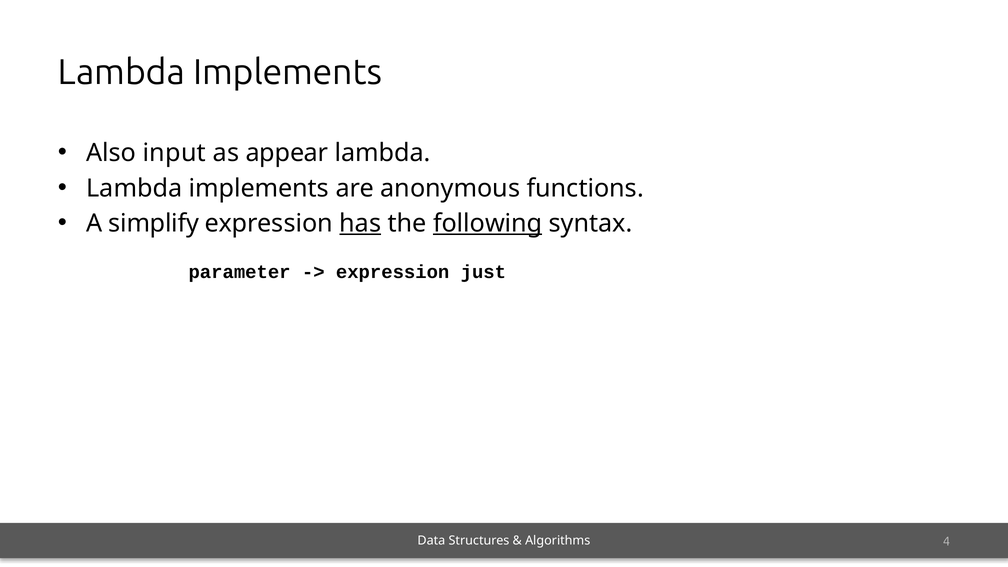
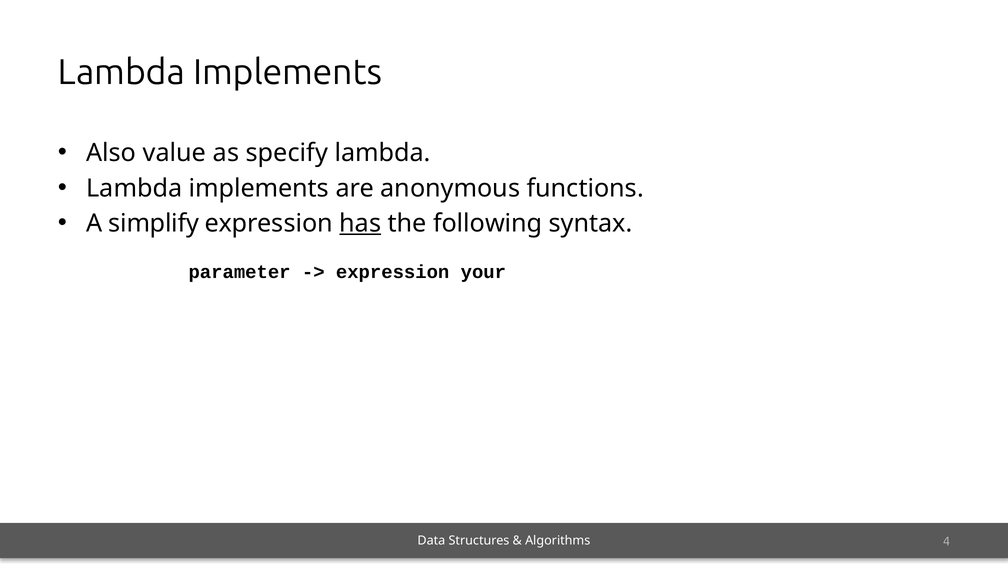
input: input -> value (174, 153)
appear: appear -> specify (287, 153)
following underline: present -> none (488, 224)
just: just -> your (483, 272)
